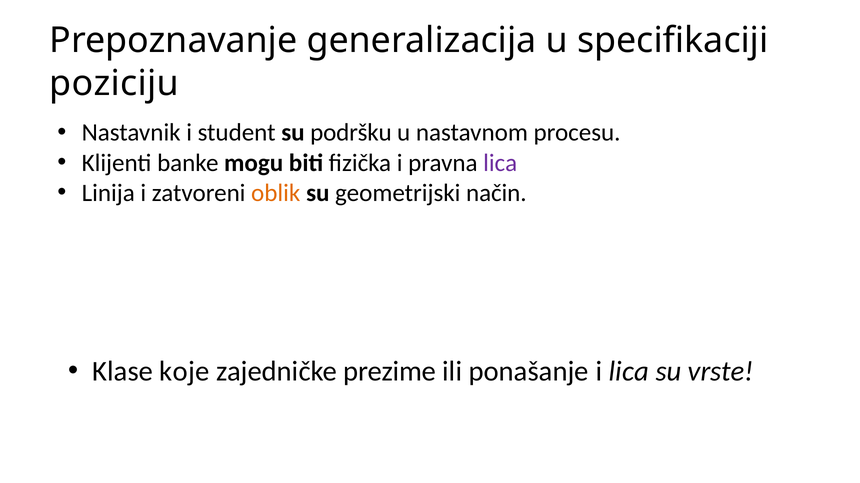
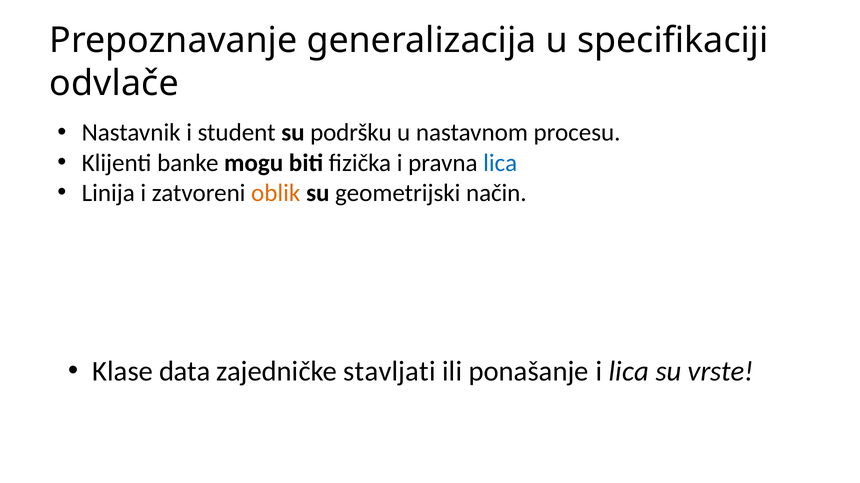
poziciju: poziciju -> odvlače (114, 84)
lica colour: purple -> blue (500, 163)
koje: koje -> data (185, 372)
prezime: prezime -> stavljati (390, 372)
